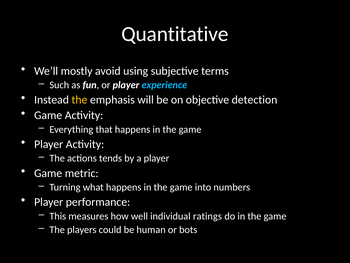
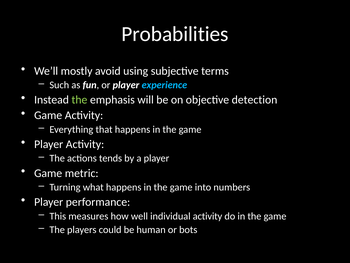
Quantitative: Quantitative -> Probabilities (175, 34)
the colour: yellow -> light green (79, 100)
individual ratings: ratings -> activity (208, 216)
